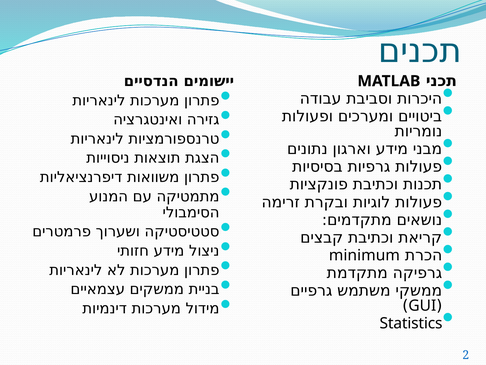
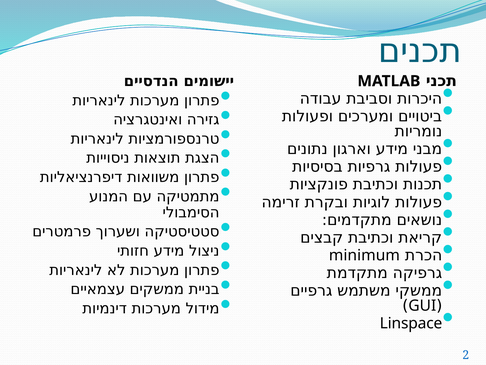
Statistics: Statistics -> Linspace (411, 323)
